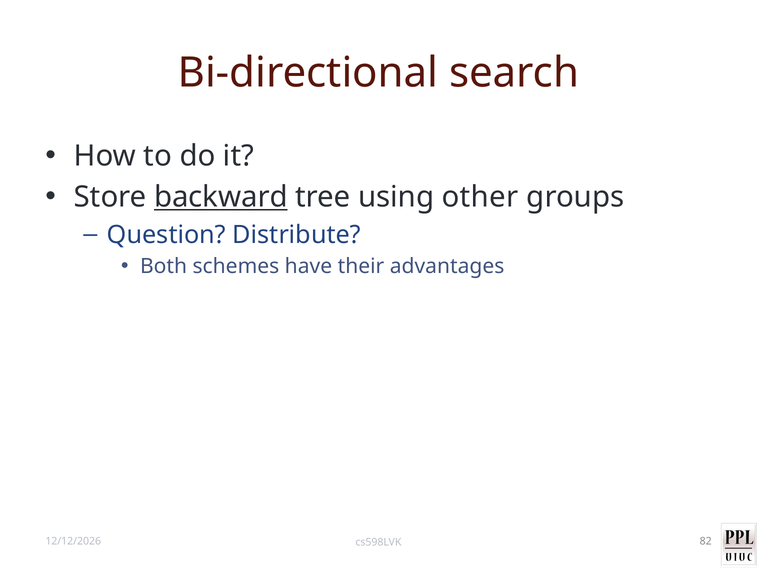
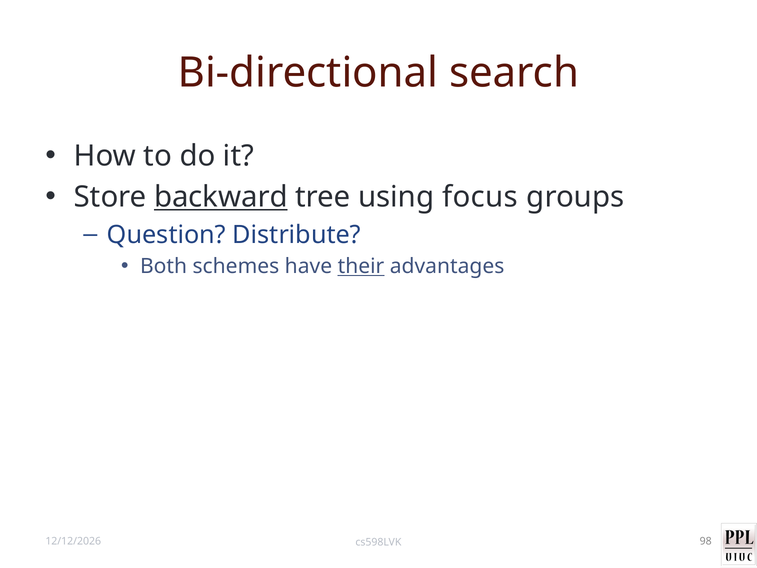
other: other -> focus (480, 197)
their underline: none -> present (361, 266)
82: 82 -> 98 (706, 541)
